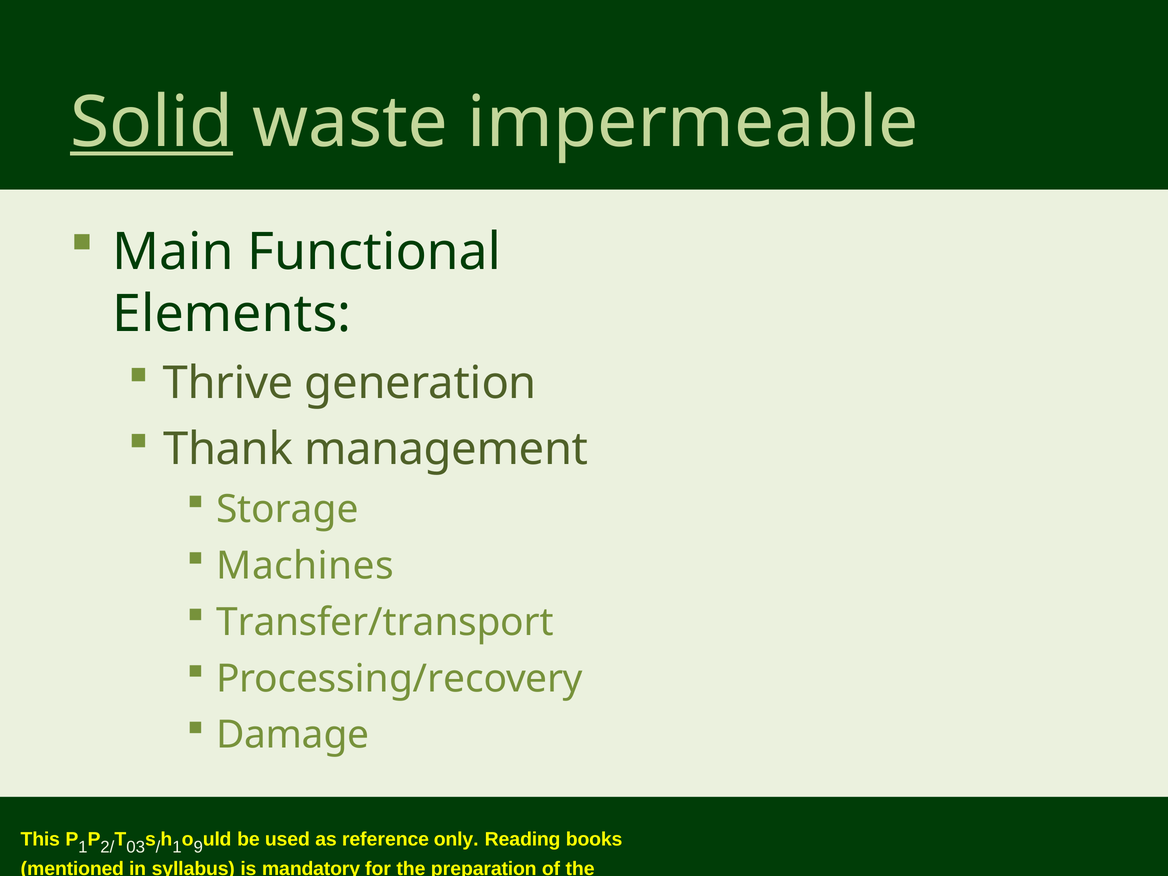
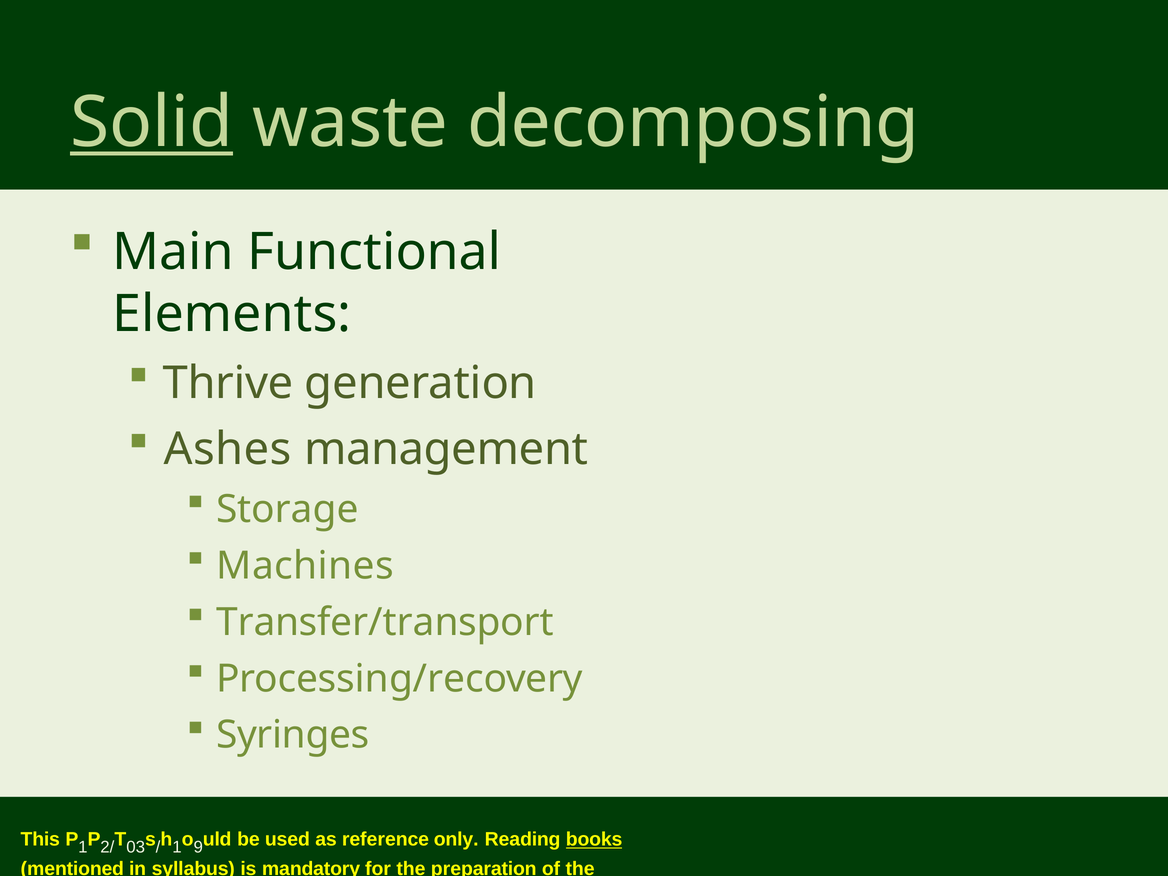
impermeable: impermeable -> decomposing (693, 123)
Thank: Thank -> Ashes (228, 449)
Damage: Damage -> Syringes (293, 735)
books underline: none -> present (594, 840)
